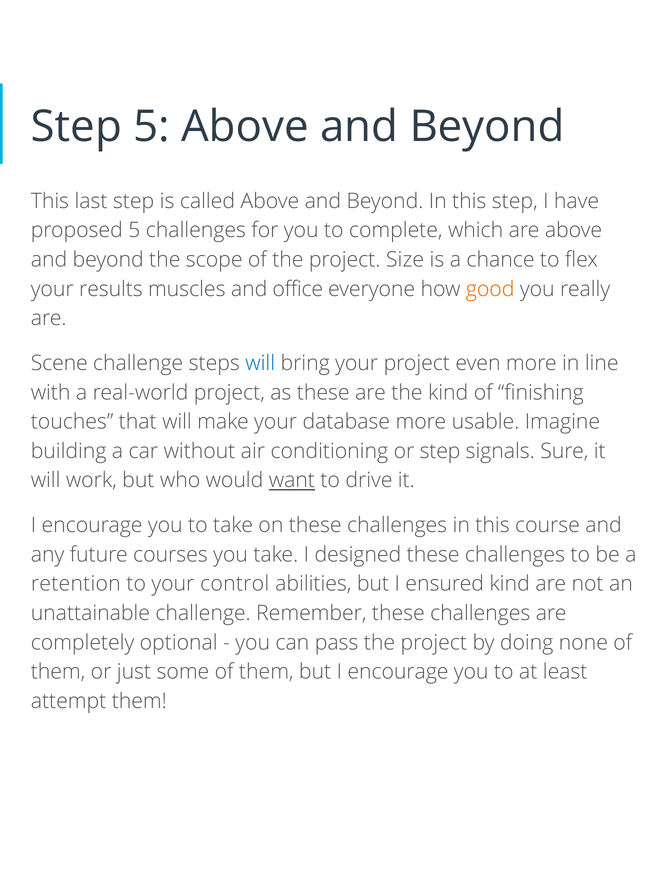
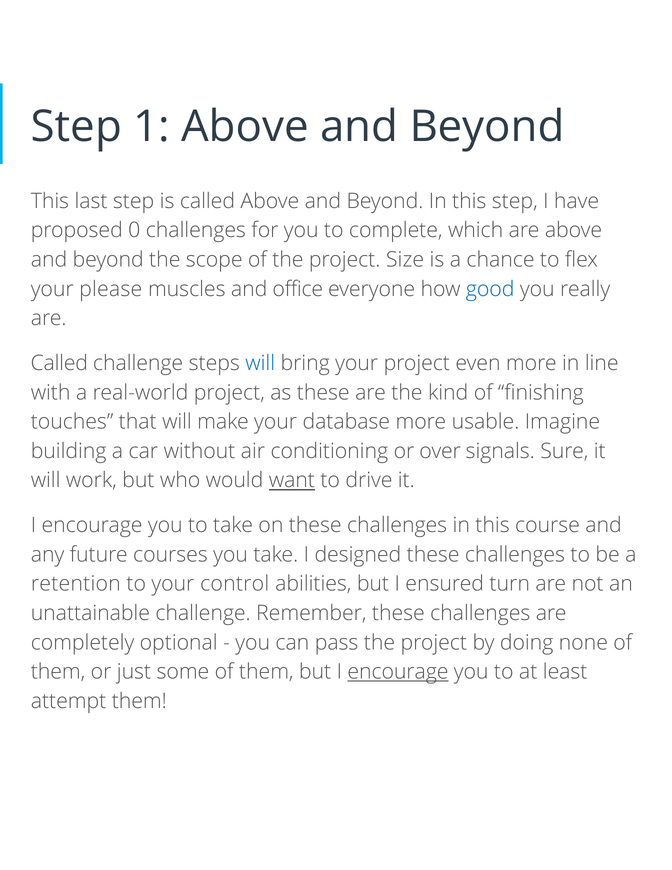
Step 5: 5 -> 1 (152, 127)
proposed 5: 5 -> 0 (134, 230)
results: results -> please (111, 289)
good colour: orange -> blue (490, 289)
Scene: Scene -> Called (59, 363)
or step: step -> over (440, 451)
ensured kind: kind -> turn (510, 584)
encourage underline: none -> present (398, 672)
